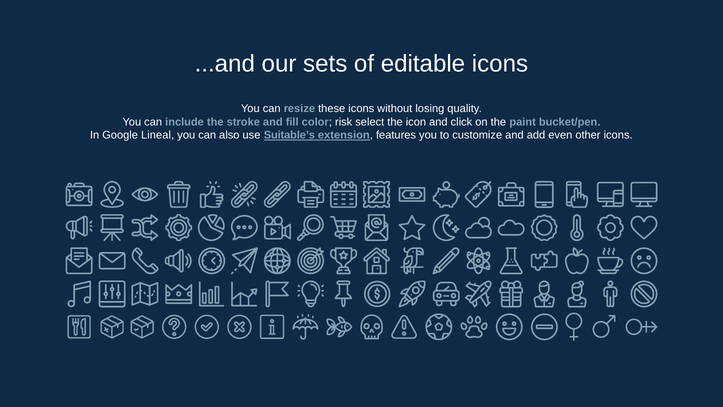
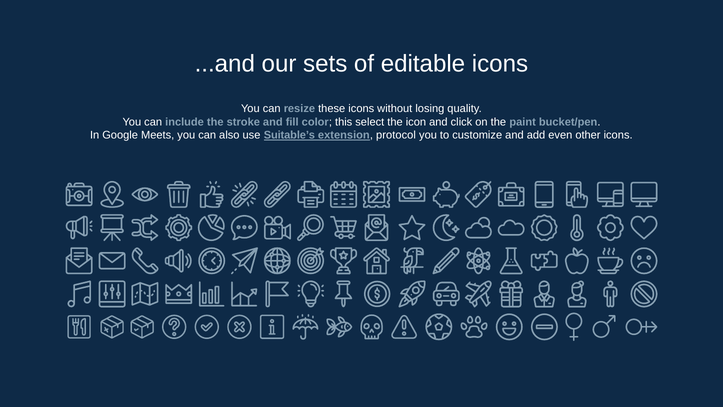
risk: risk -> this (344, 122)
Lineal: Lineal -> Meets (158, 135)
features: features -> protocol (396, 135)
